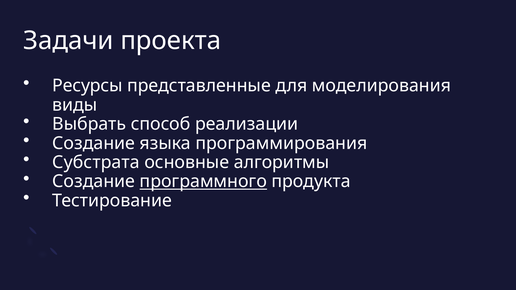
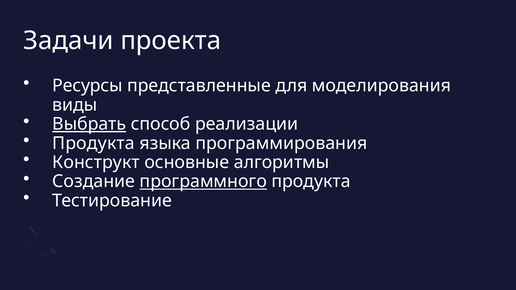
Выбрать underline: none -> present (89, 124)
Создание: Создание -> Продукта (94, 143)
Субстрата: Субстрата -> Конструкт (96, 162)
